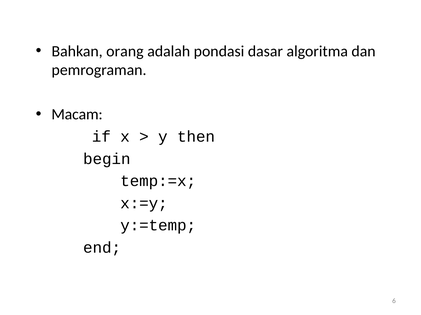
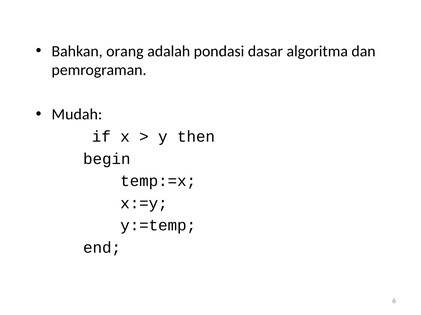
Macam: Macam -> Mudah (77, 115)
